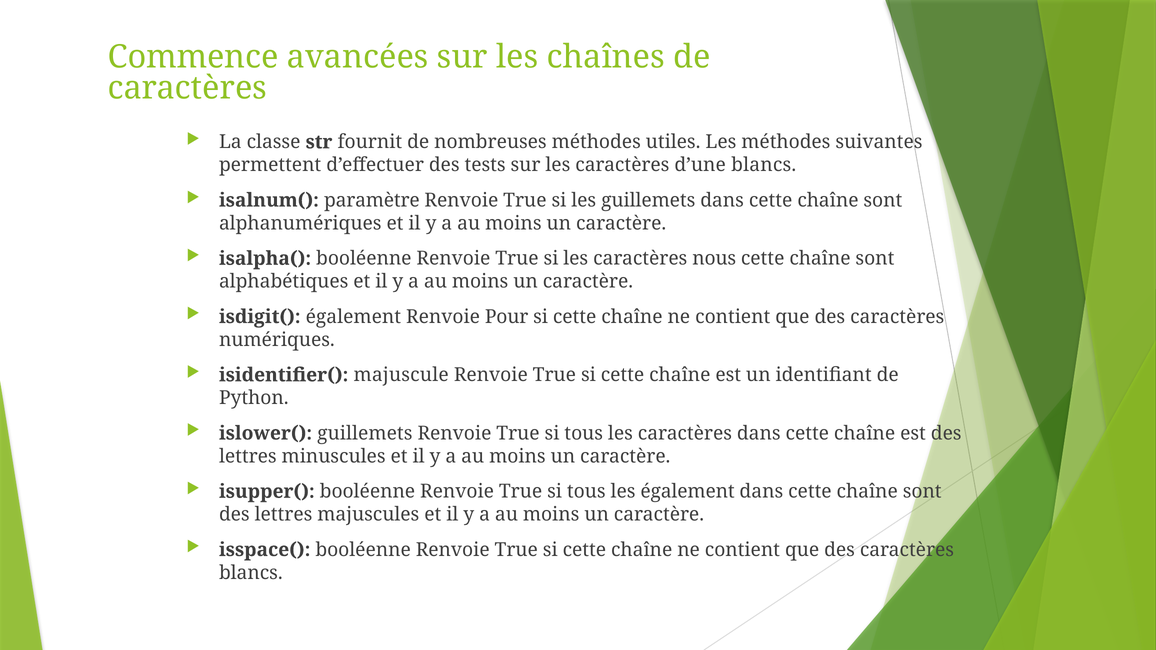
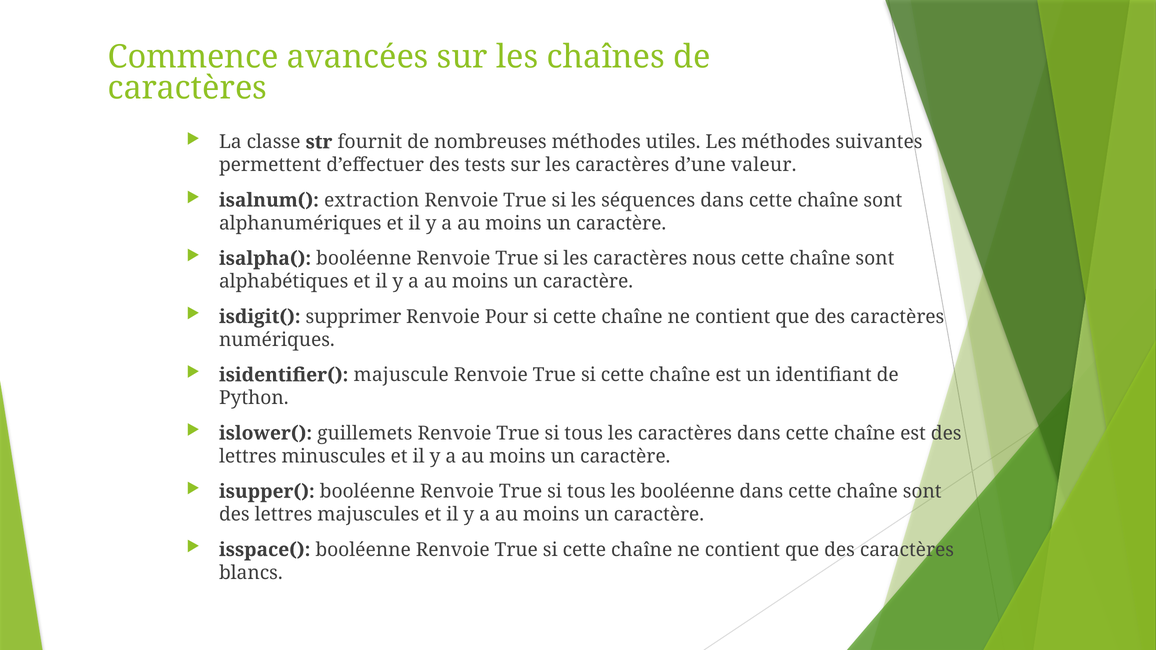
d’une blancs: blancs -> valeur (764, 165)
paramètre: paramètre -> extraction (372, 200)
les guillemets: guillemets -> séquences (648, 200)
isdigit( également: également -> supprimer (354, 317)
les également: également -> booléenne (688, 492)
